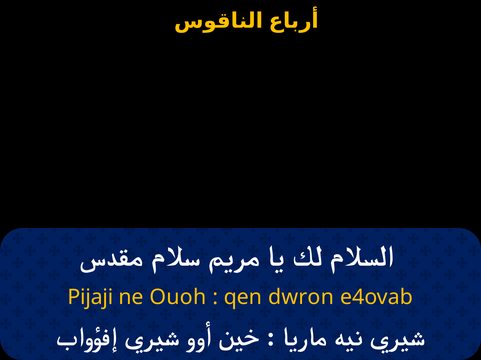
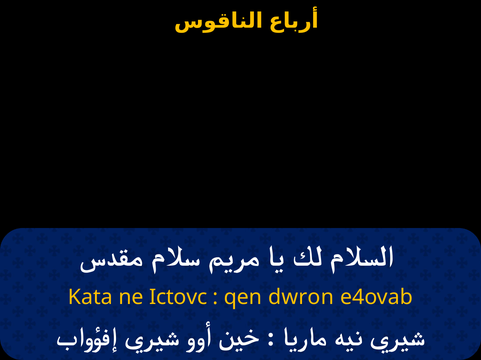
Pijaji: Pijaji -> Kata (90, 298)
Ouoh: Ouoh -> Ictovc (178, 298)
